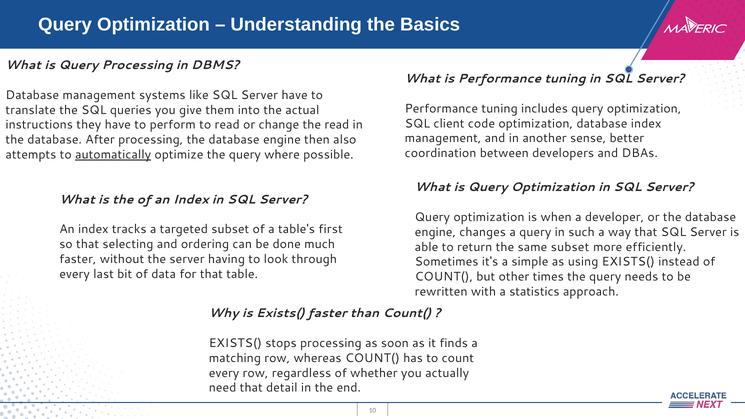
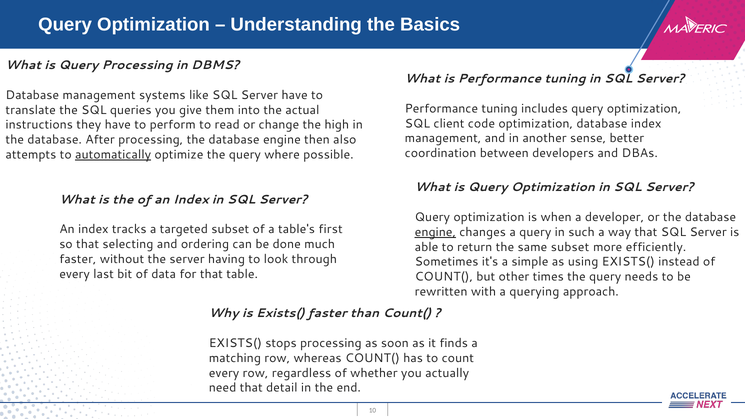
the read: read -> high (337, 125)
engine underline: none -> present (435, 232)
statistics: statistics -> querying (534, 292)
